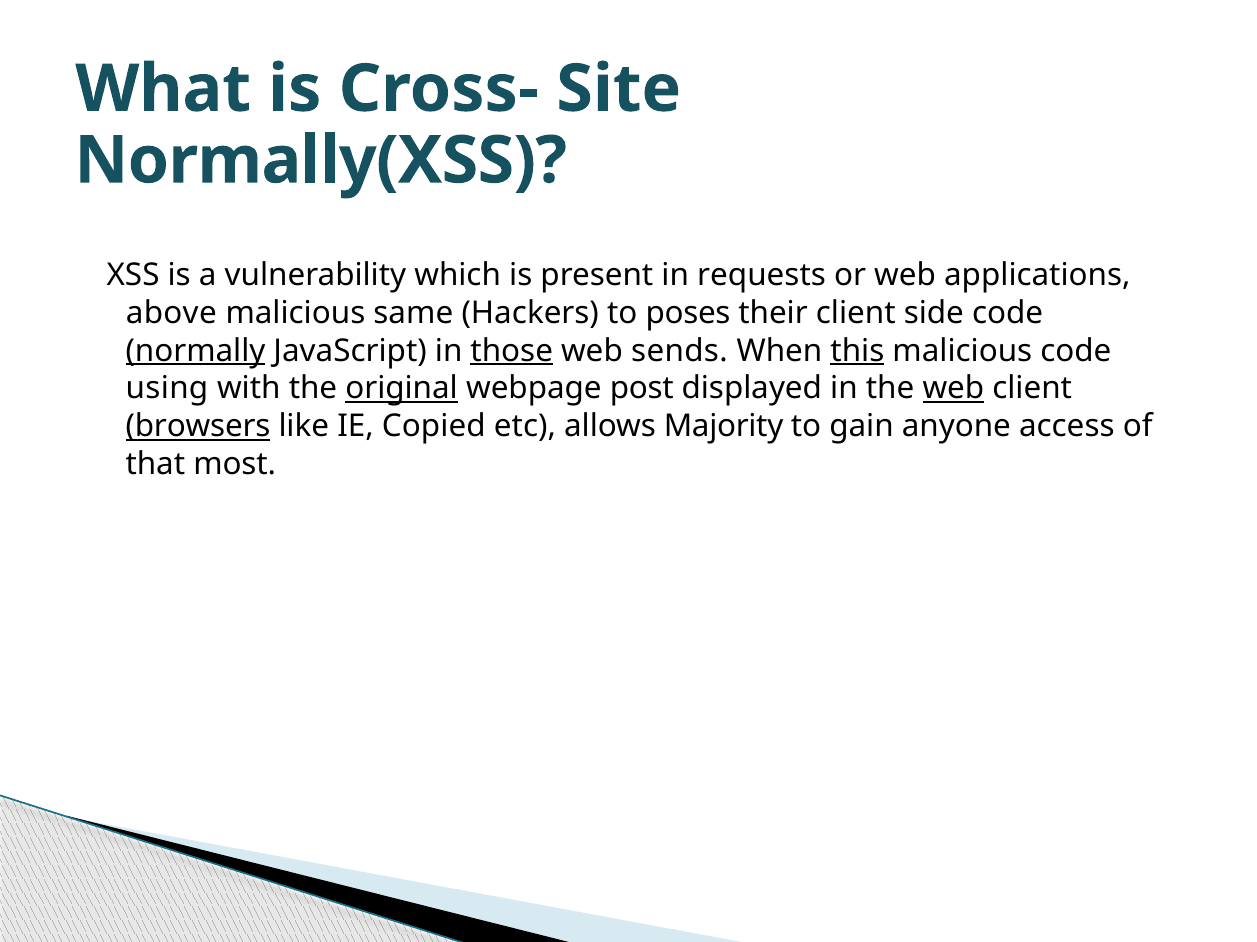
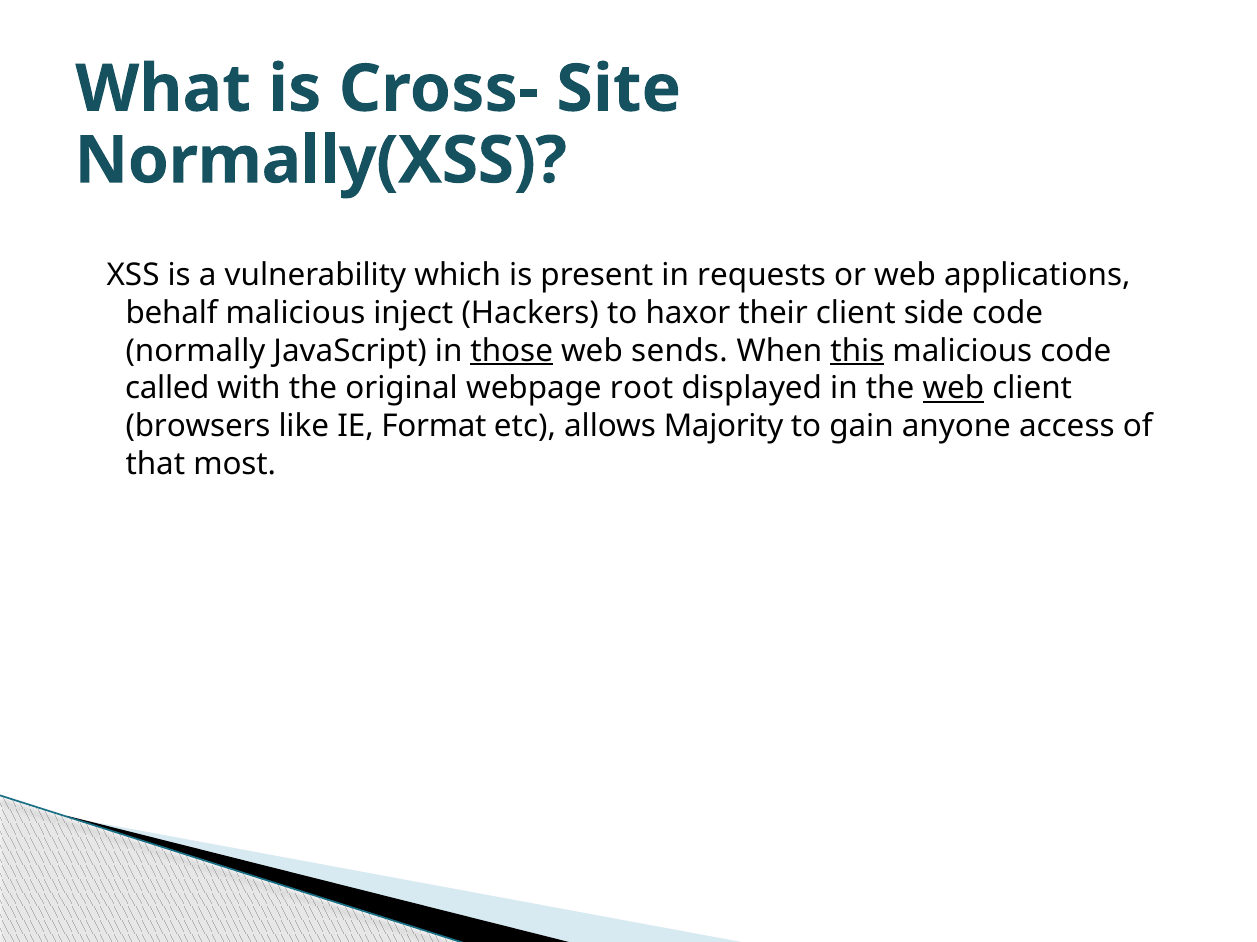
above: above -> behalf (172, 313)
same: same -> inject (413, 313)
poses: poses -> haxor (688, 313)
normally underline: present -> none (195, 351)
using: using -> called (167, 389)
original underline: present -> none (402, 389)
post: post -> root (642, 389)
browsers underline: present -> none (198, 426)
Copied: Copied -> Format (434, 426)
